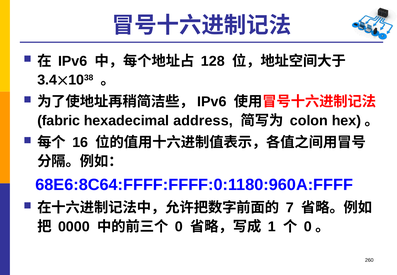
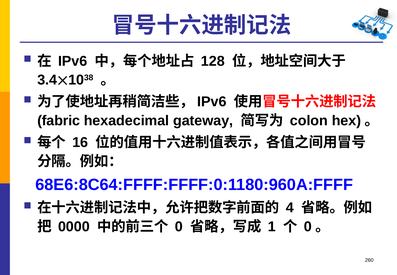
address: address -> gateway (203, 121)
7: 7 -> 4 (290, 208)
